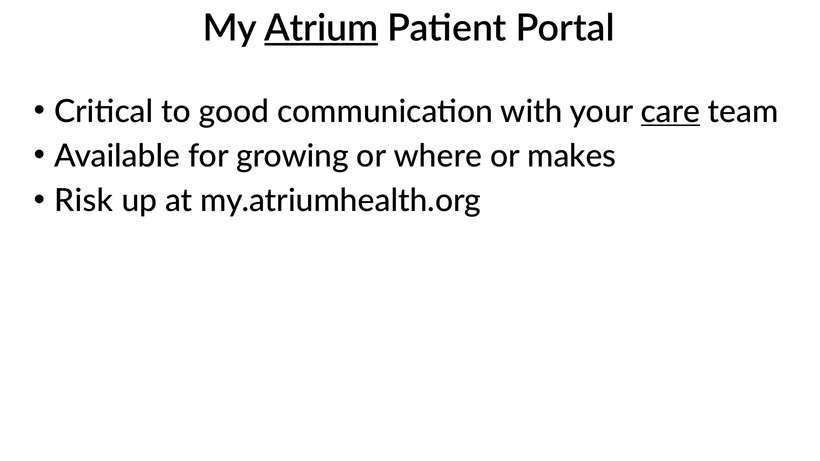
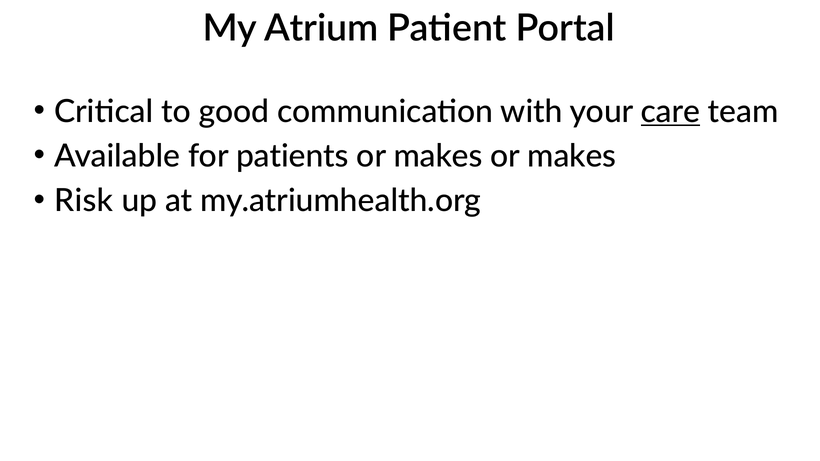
Atrium underline: present -> none (321, 28)
growing: growing -> patients (292, 156)
where: where -> makes (438, 156)
